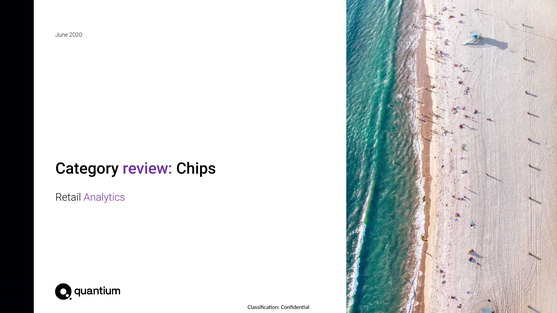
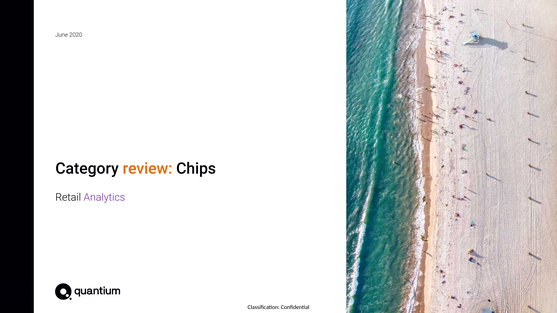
review colour: purple -> orange (147, 169)
